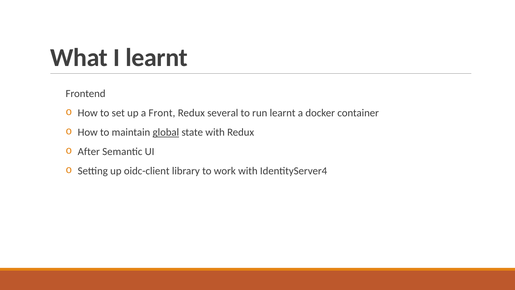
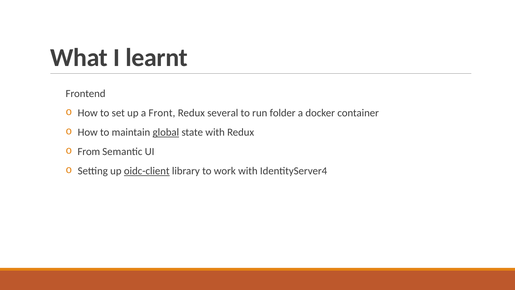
run learnt: learnt -> folder (283, 113)
After: After -> From (89, 151)
oidc-client underline: none -> present (147, 171)
